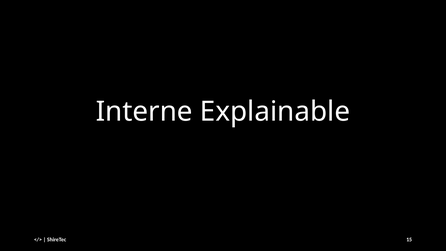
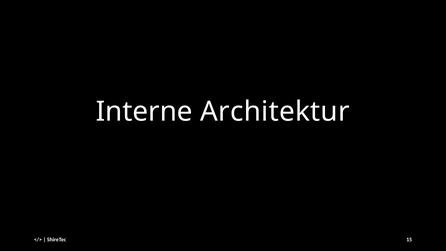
Explainable: Explainable -> Architektur (275, 111)
